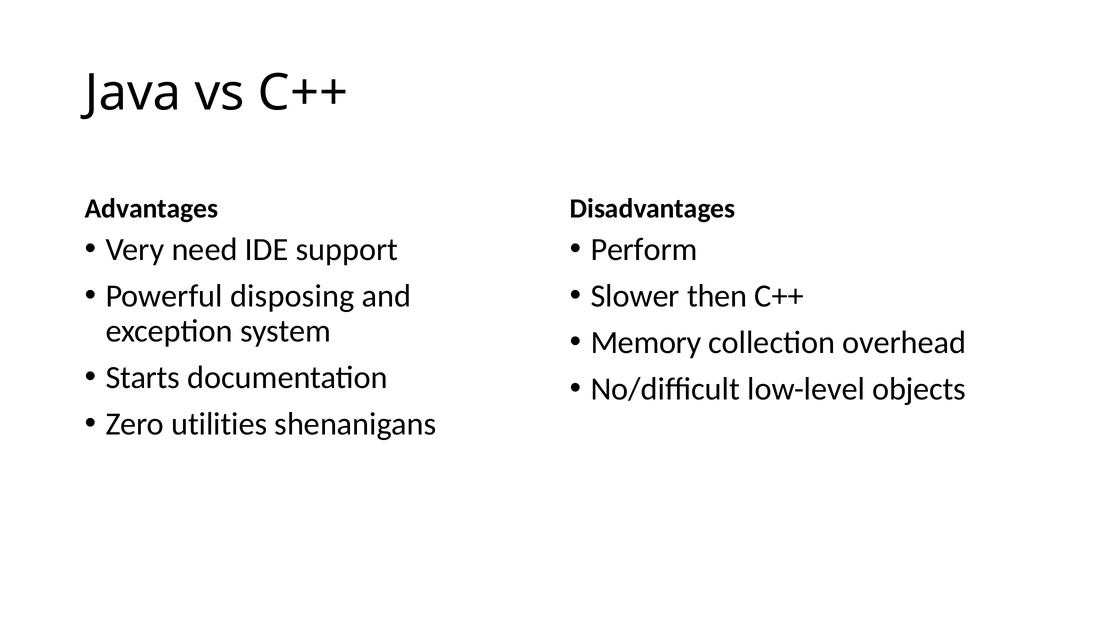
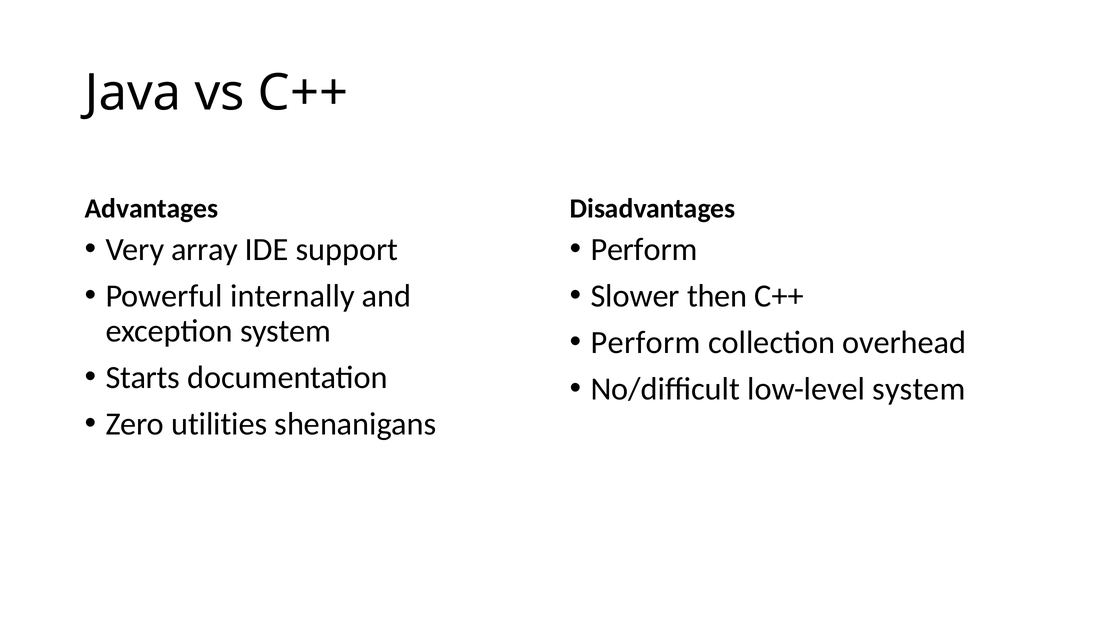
need: need -> array (205, 249)
disposing: disposing -> internally (292, 296)
Memory: Memory -> Perform (646, 342)
low-level objects: objects -> system (919, 389)
